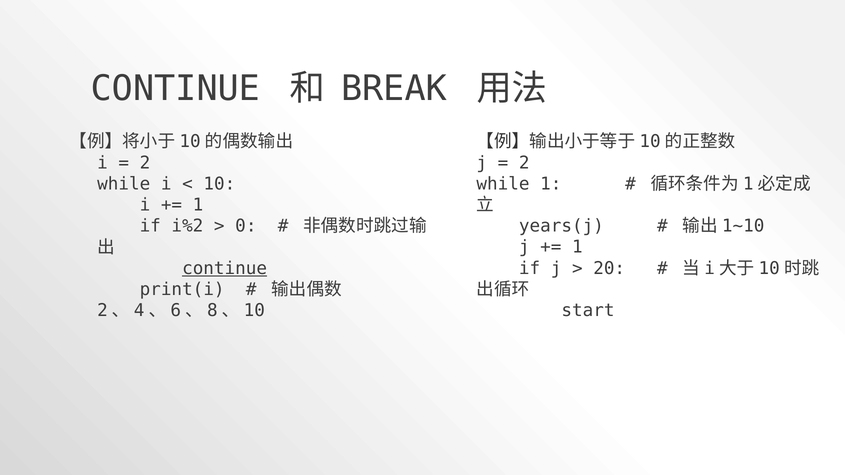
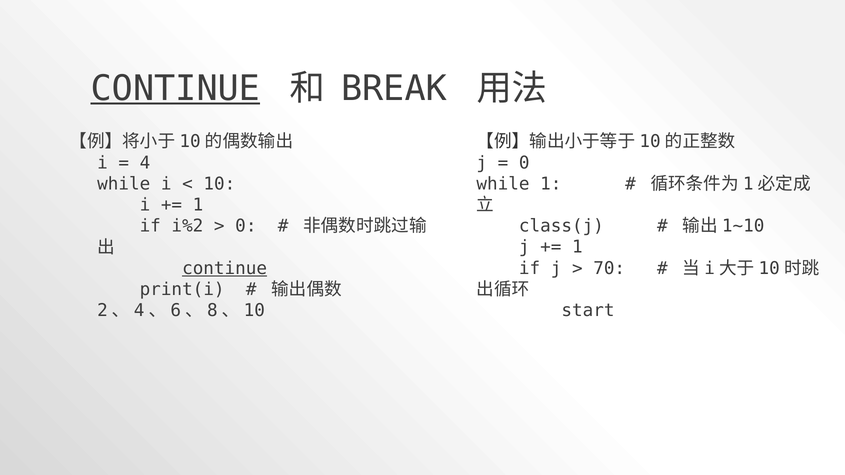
CONTINUE underline: none -> present (175, 89)
2: 2 -> 4 (145, 163)
2: 2 -> 0 (524, 163)
years(j: years(j -> class(j (561, 226)
20: 20 -> 70 (609, 269)
